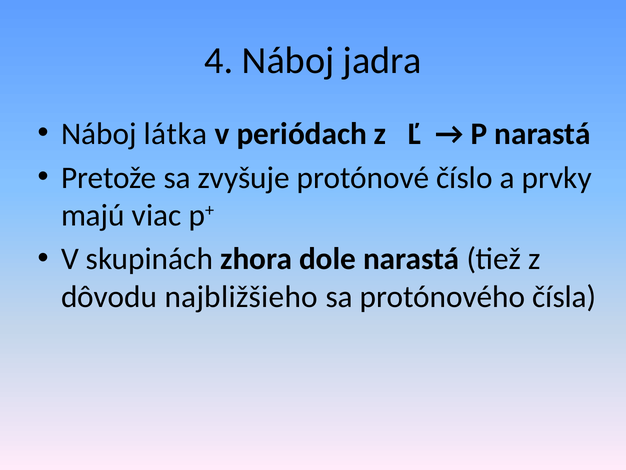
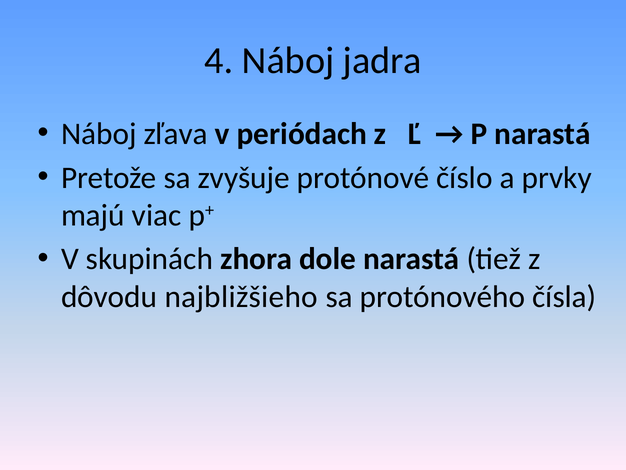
látka: látka -> zľava (176, 134)
